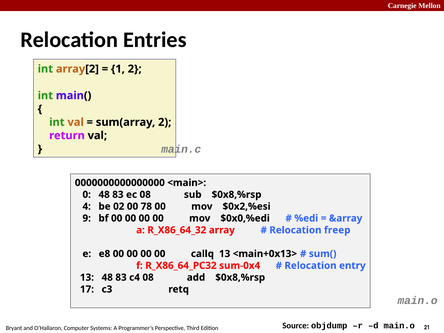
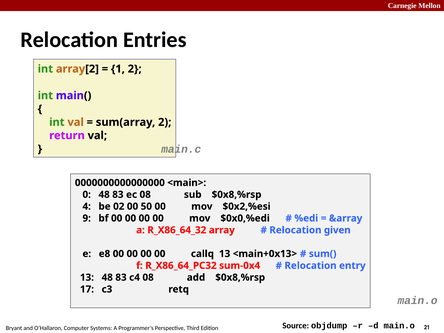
78: 78 -> 50 (146, 206)
freep: freep -> given (337, 230)
